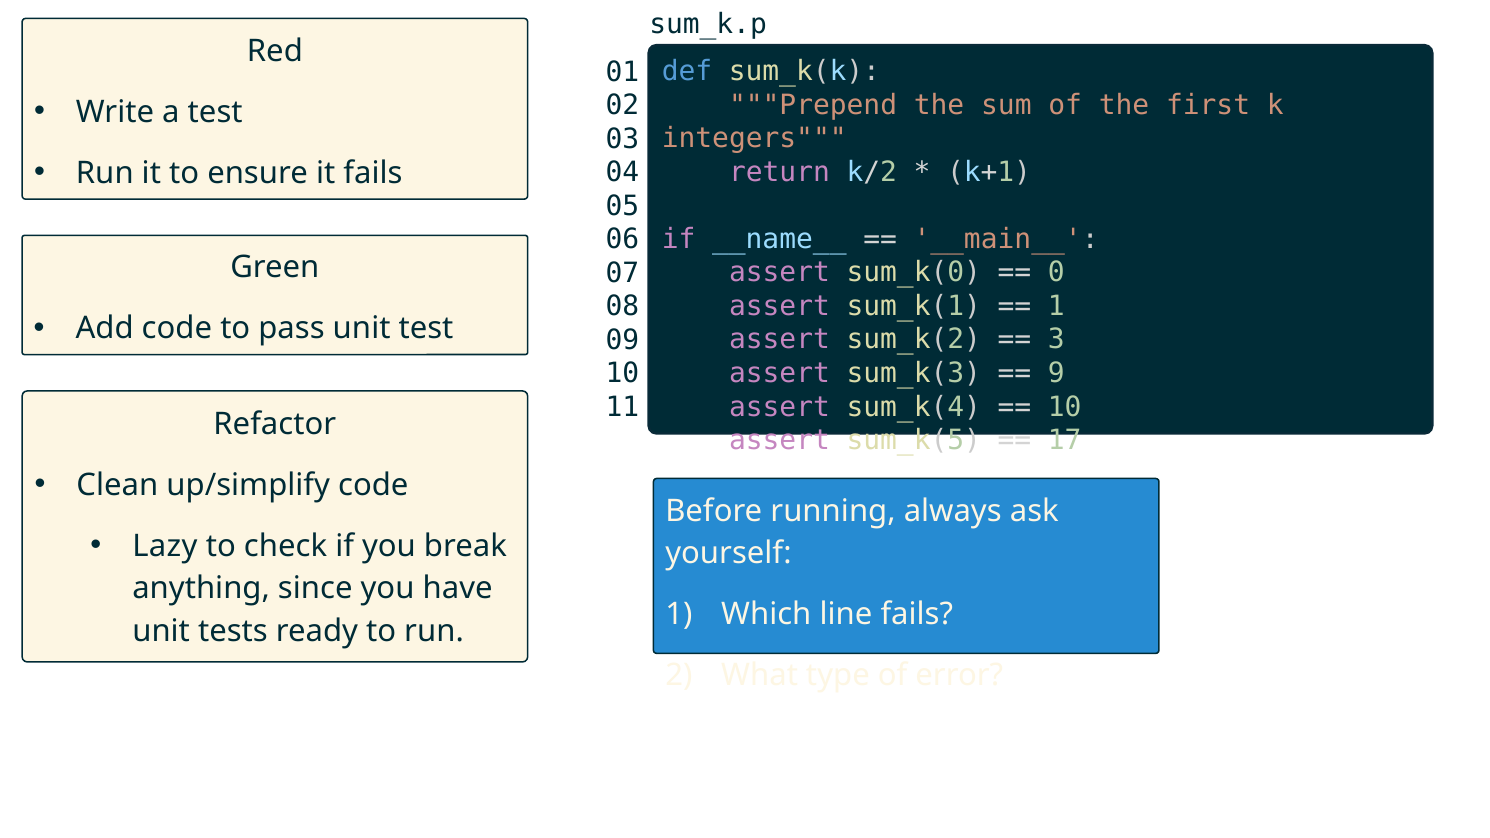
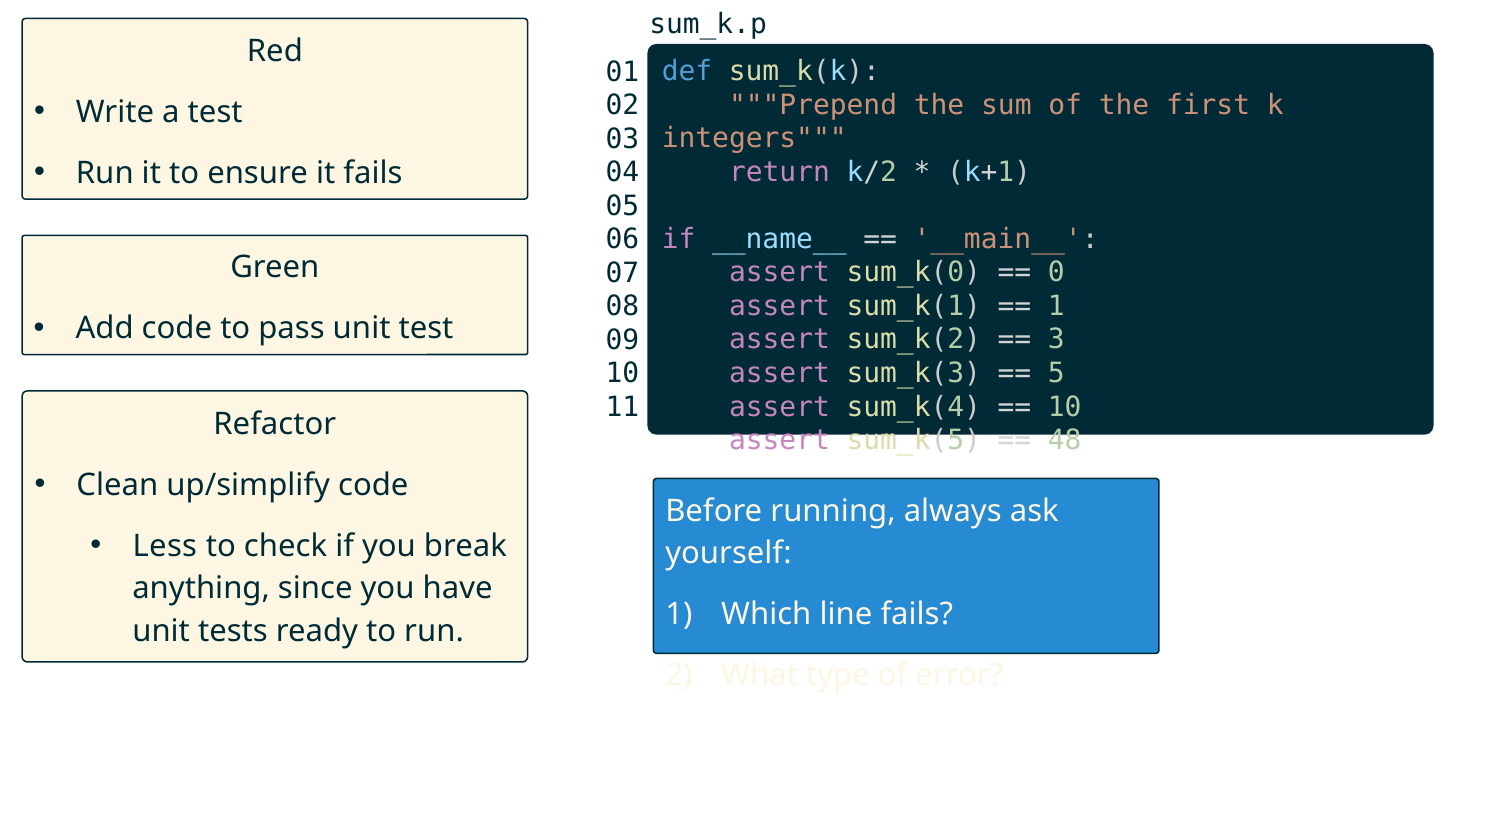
9: 9 -> 5 (1056, 373)
17: 17 -> 48 (1065, 440)
Lazy: Lazy -> Less (165, 546)
